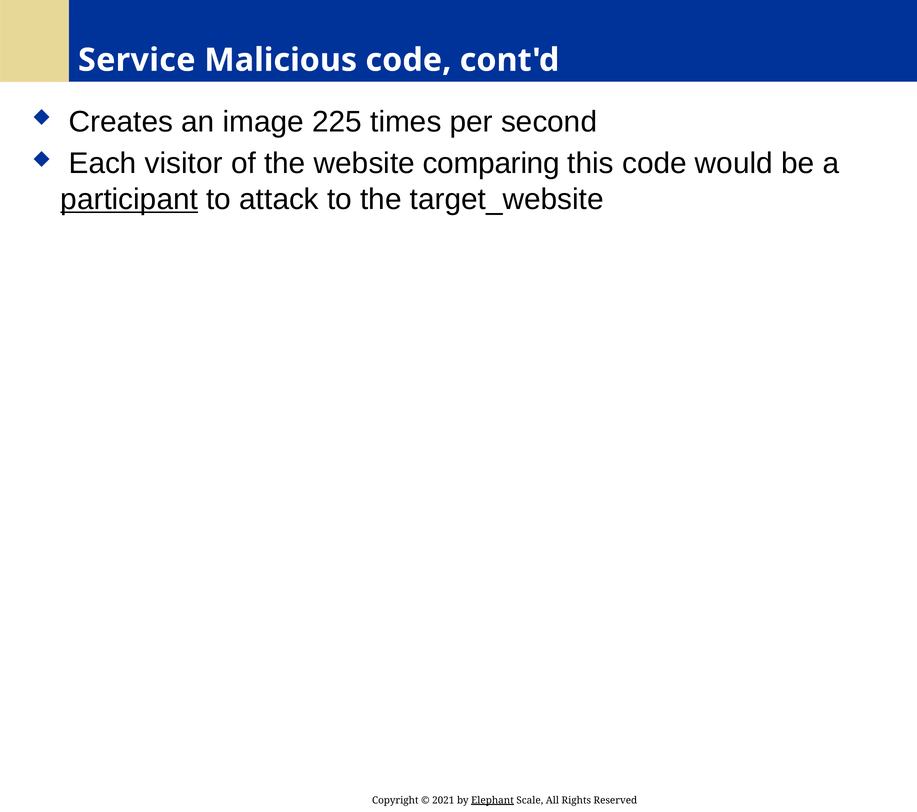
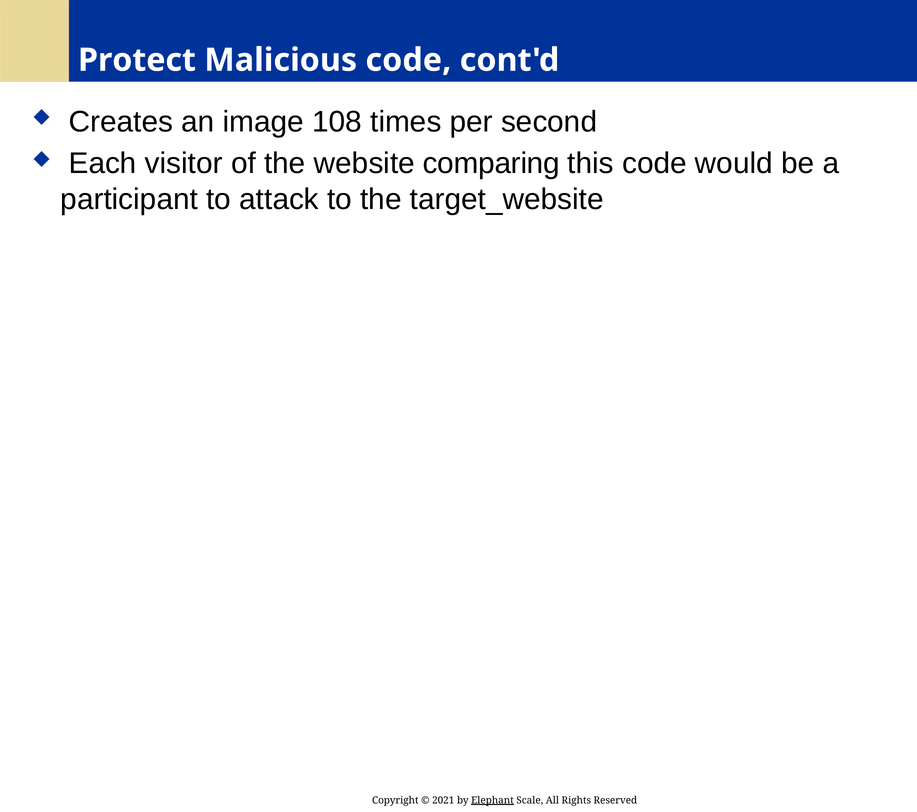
Service: Service -> Protect (137, 60)
225: 225 -> 108 (337, 122)
participant underline: present -> none (129, 199)
